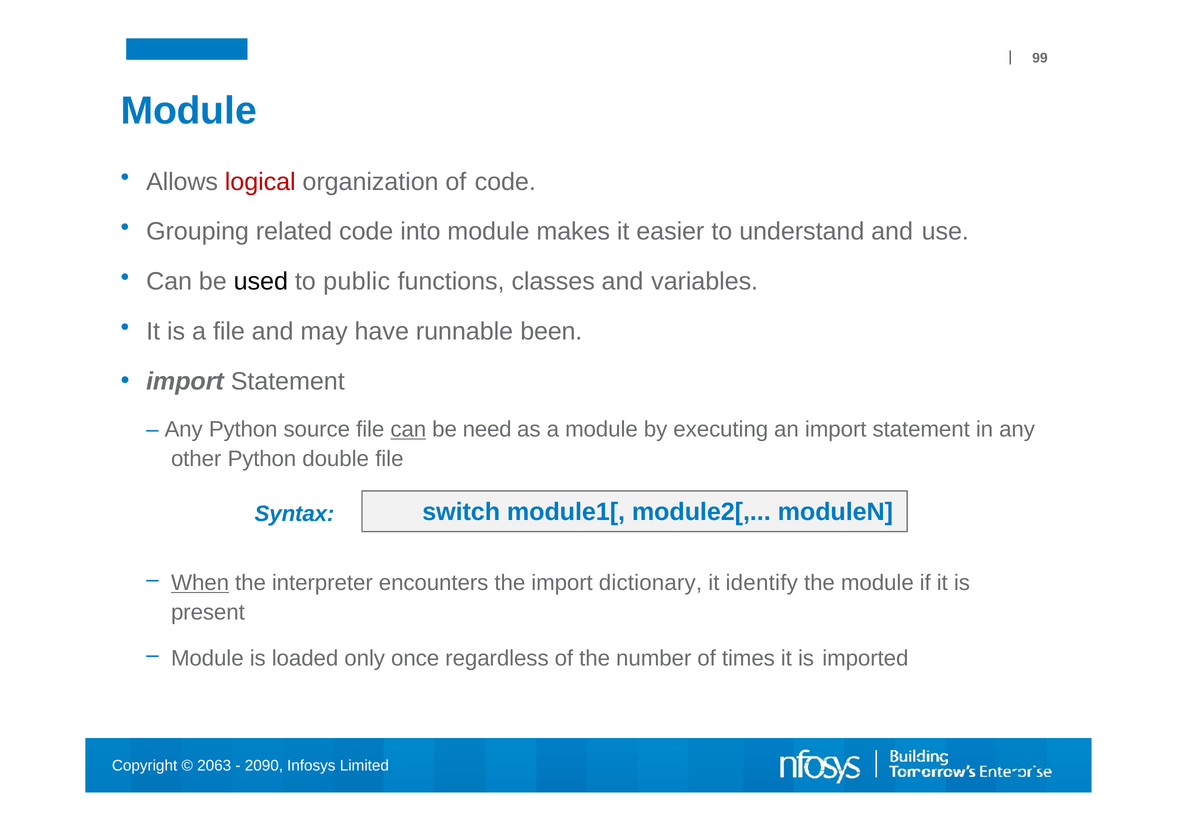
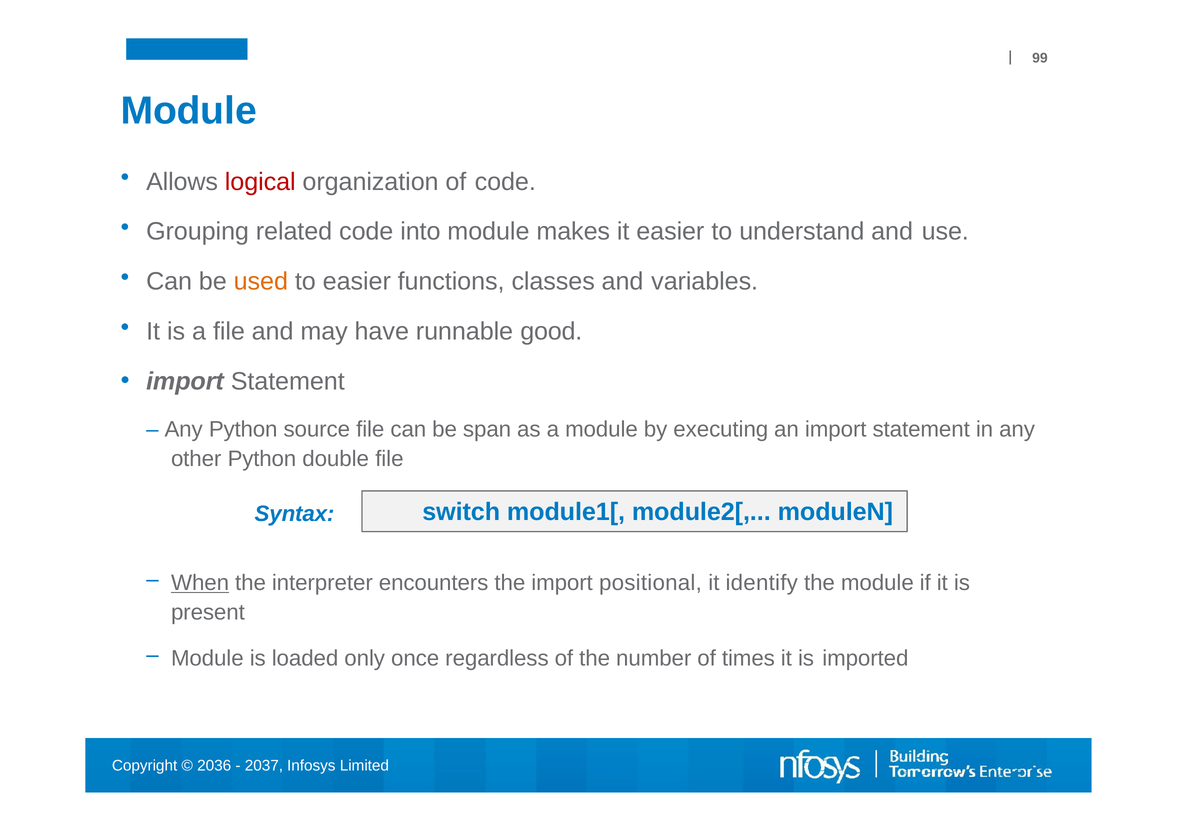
used colour: black -> orange (261, 282)
to public: public -> easier (357, 282)
been: been -> good (551, 332)
can underline: present -> none (408, 430)
need: need -> span (487, 430)
dictionary: dictionary -> positional (650, 583)
2063: 2063 -> 2036 (214, 766)
2090: 2090 -> 2037 (264, 766)
